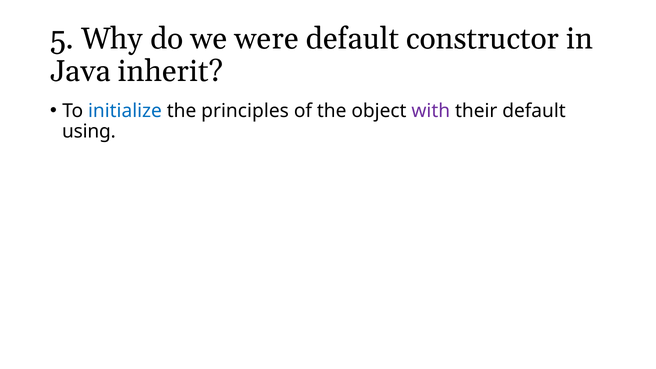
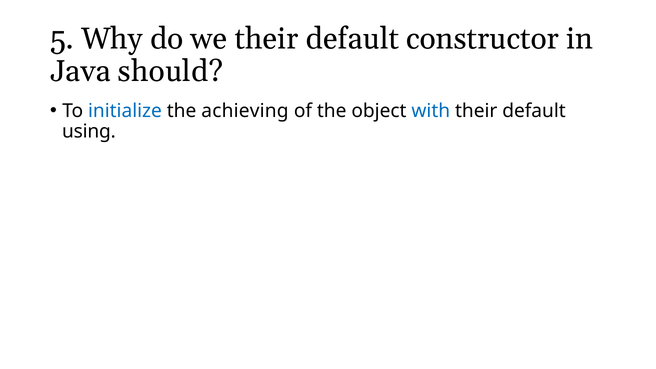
we were: were -> their (267, 39)
inherit: inherit -> should (170, 71)
principles: principles -> achieving (245, 111)
with colour: purple -> blue (431, 111)
